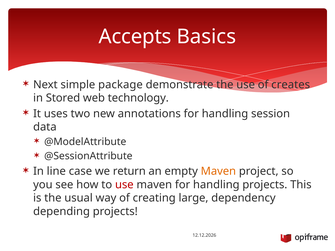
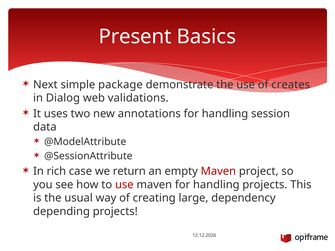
Accepts: Accepts -> Present (135, 37)
Stored: Stored -> Dialog (63, 98)
technology: technology -> validations (138, 98)
line: line -> rich (56, 171)
Maven colour: orange -> red (218, 171)
